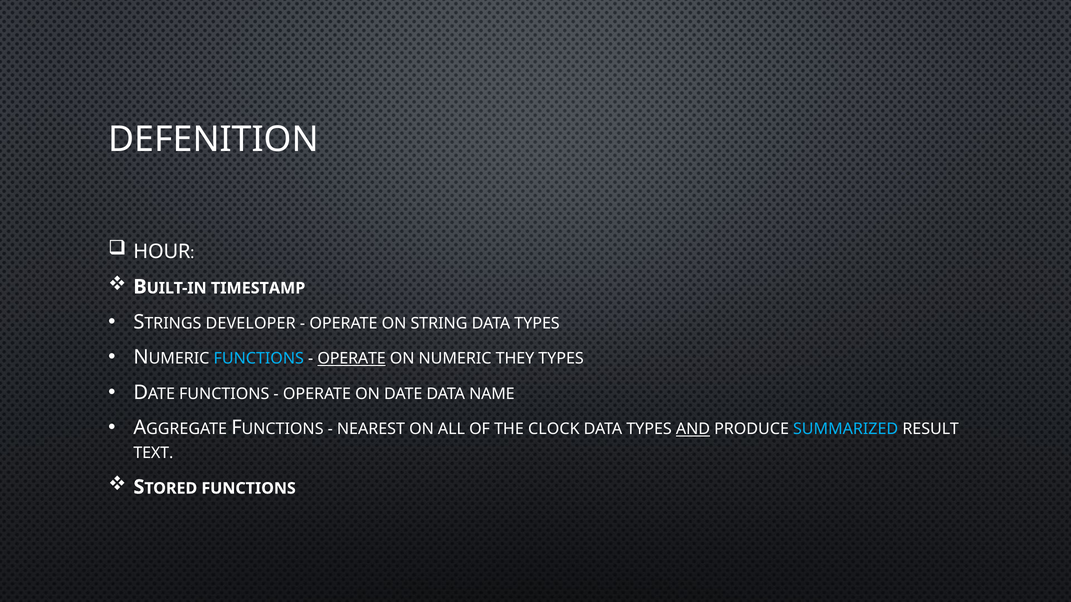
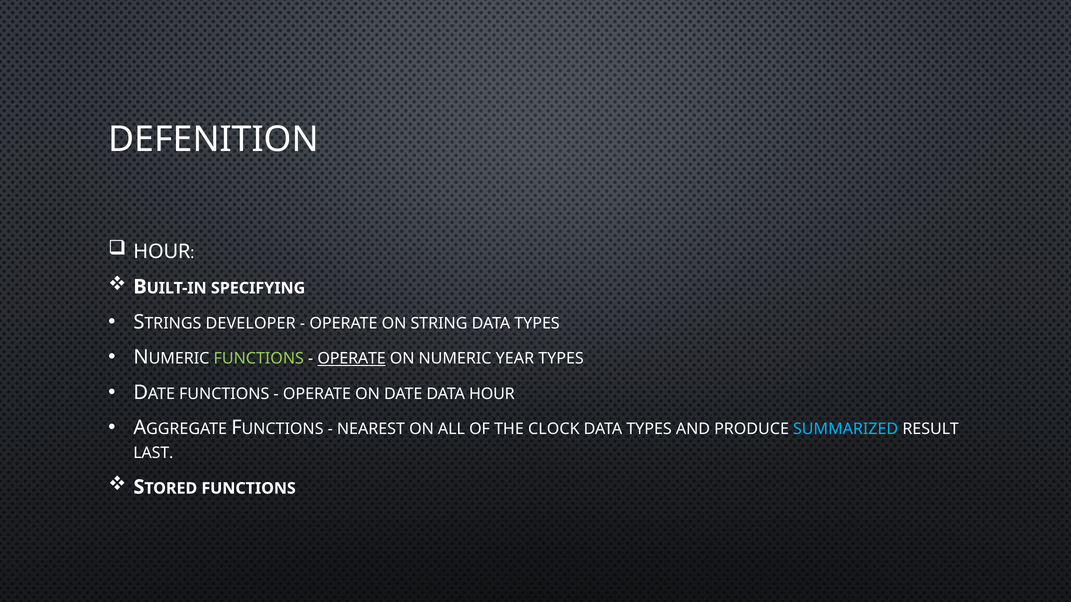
TIMESTAMP: TIMESTAMP -> SPECIFYING (258, 288)
FUNCTIONS colour: light blue -> light green (259, 359)
THEY: THEY -> YEAR (515, 359)
DATA NAME: NAME -> HOUR (492, 394)
AND underline: present -> none (693, 429)
TEXT: TEXT -> LAST (153, 453)
